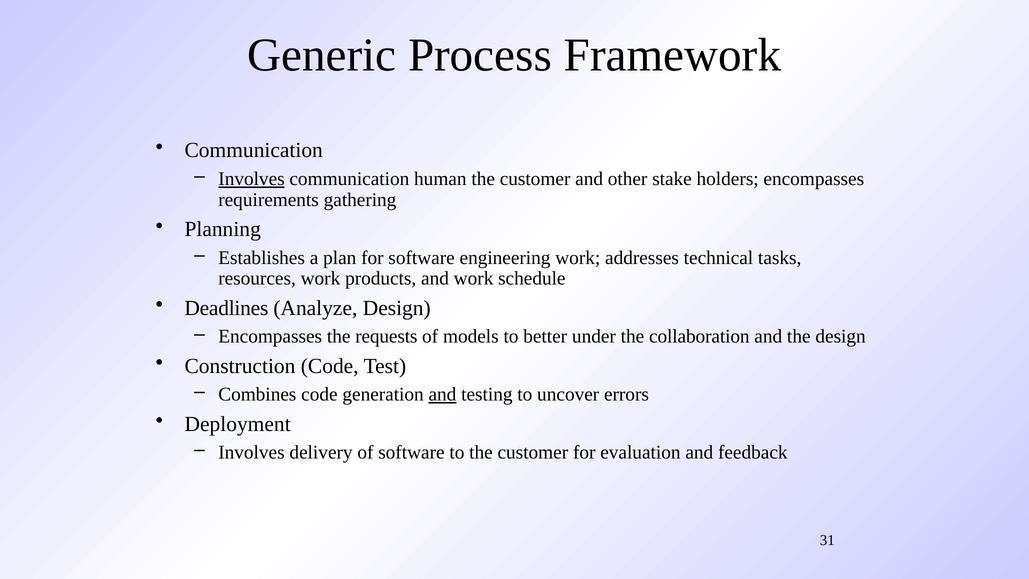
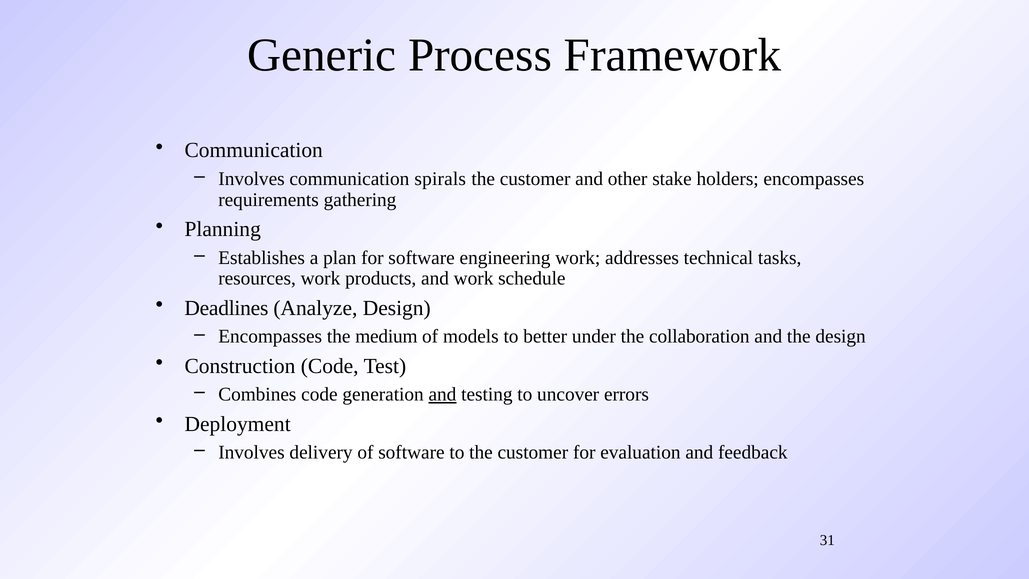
Involves underline: present -> none (252, 179)
human: human -> spirals (440, 179)
requests: requests -> medium (386, 336)
